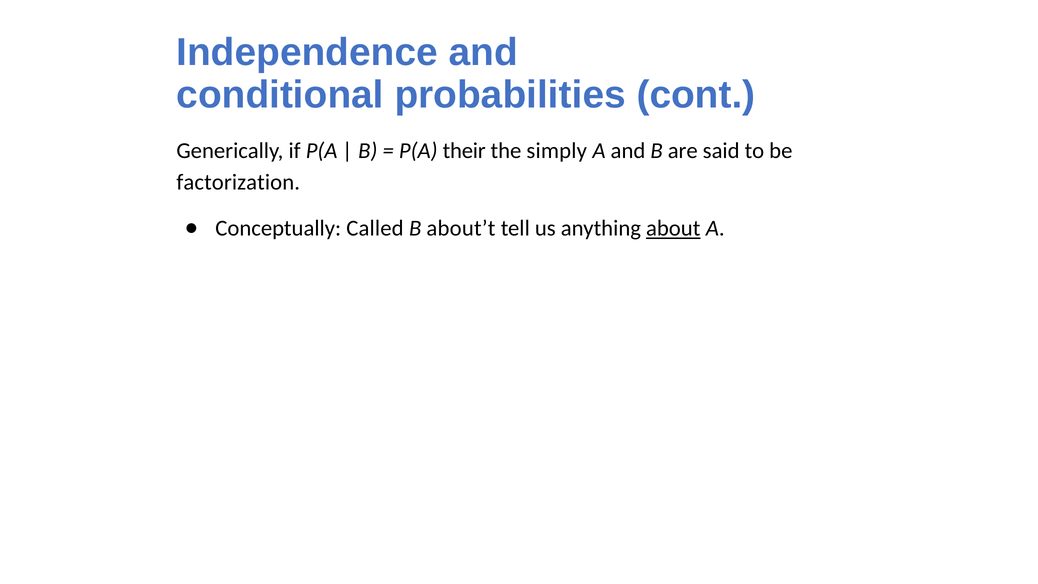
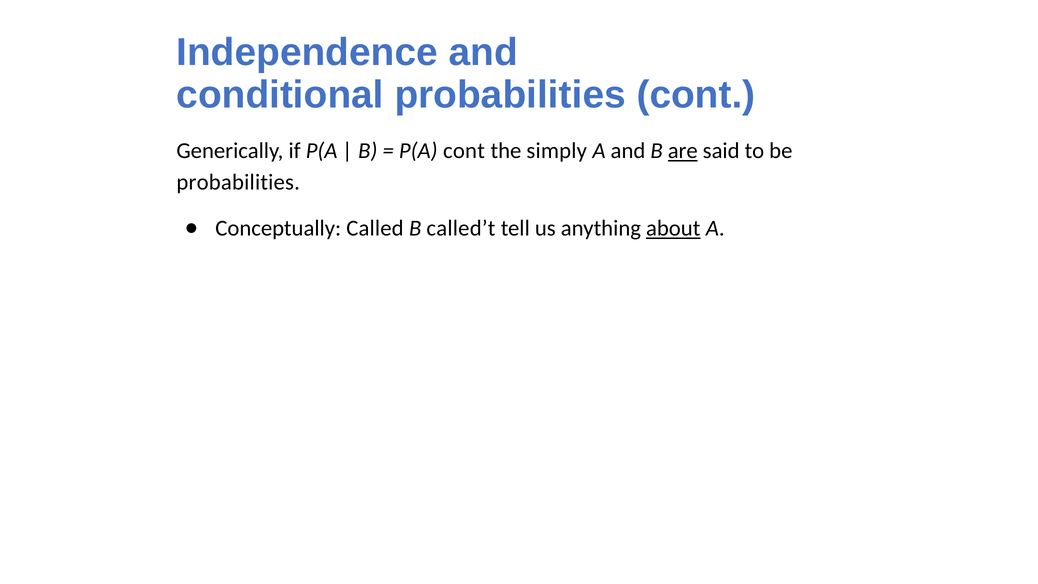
P(A their: their -> cont (464, 151)
are underline: none -> present (683, 151)
factorization: factorization -> probabilities (238, 182)
about’t: about’t -> called’t (461, 228)
